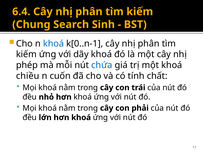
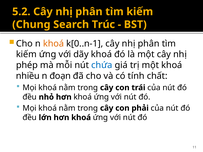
6.4: 6.4 -> 5.2 (21, 12)
Sinh: Sinh -> Trúc (103, 25)
khoá colour: blue -> orange (53, 44)
chiều: chiều -> nhiều (28, 76)
cuốn: cuốn -> đoạn (60, 76)
